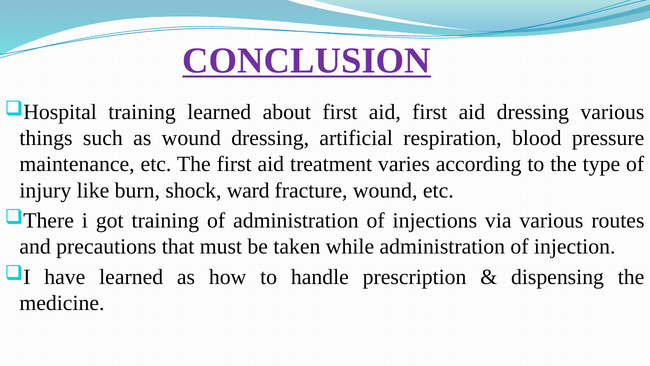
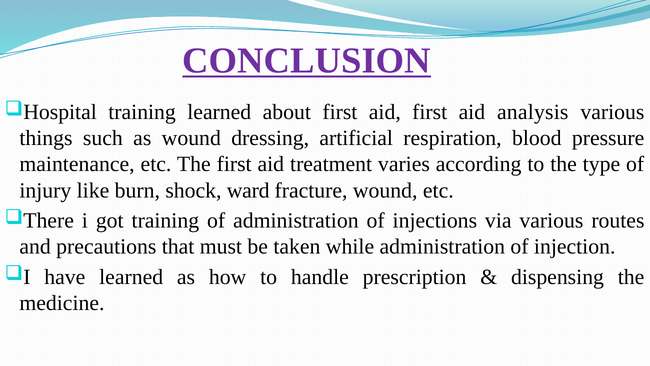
aid dressing: dressing -> analysis (533, 112)
